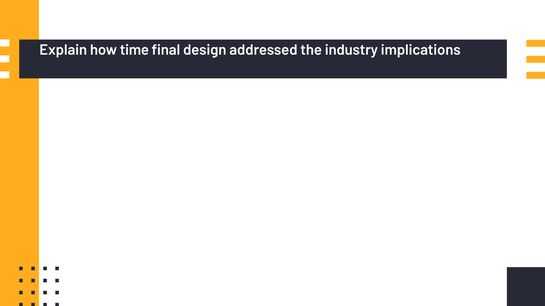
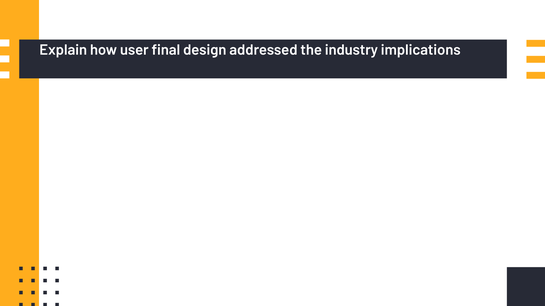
time: time -> user (134, 50)
